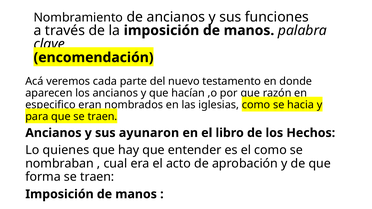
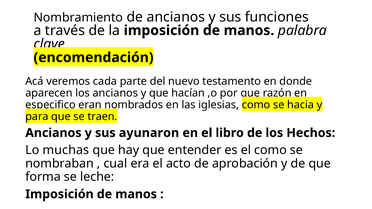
quienes: quienes -> muchas (66, 150)
forma se traen: traen -> leche (97, 177)
